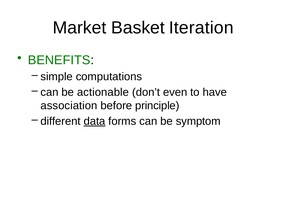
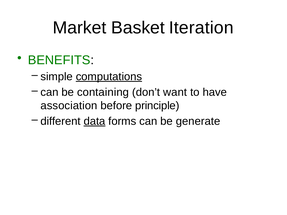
computations underline: none -> present (109, 77)
actionable: actionable -> containing (103, 92)
even: even -> want (175, 92)
symptom: symptom -> generate (198, 121)
